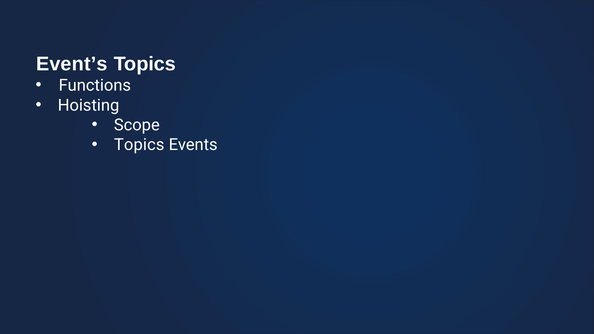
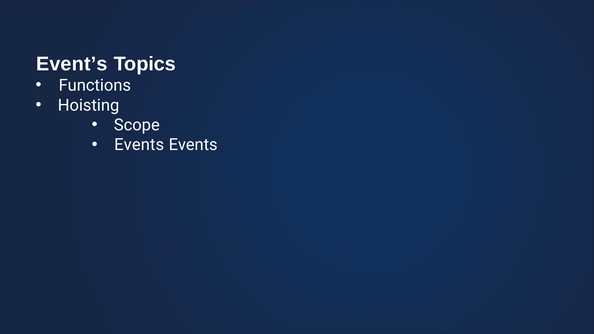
Topics: Topics -> Events (139, 145)
